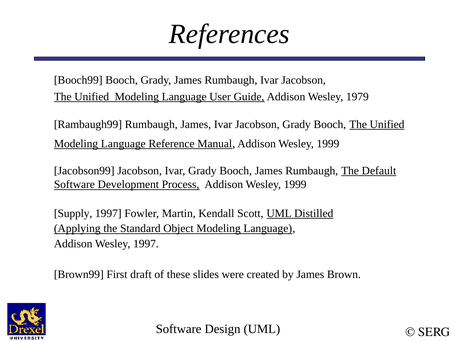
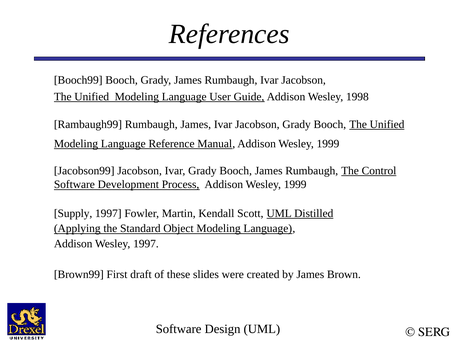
1979: 1979 -> 1998 (357, 97)
Default: Default -> Control (379, 171)
